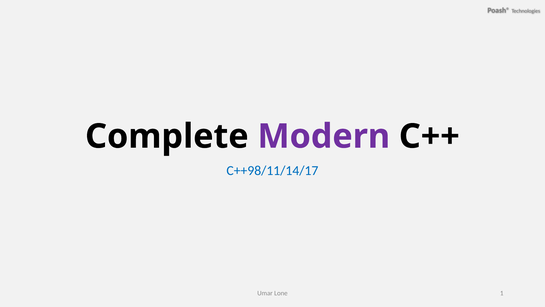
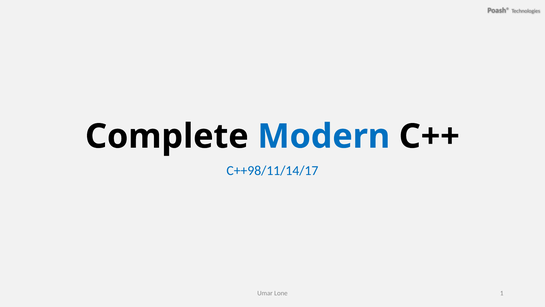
Modern colour: purple -> blue (324, 136)
